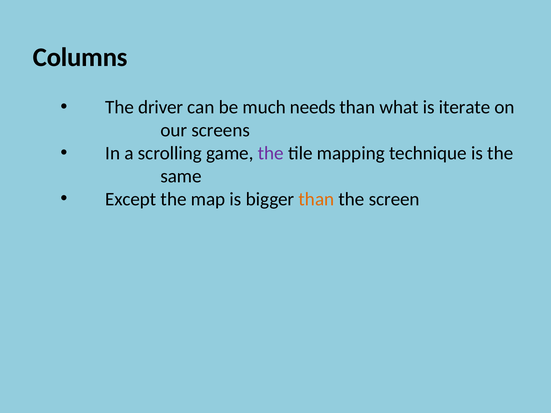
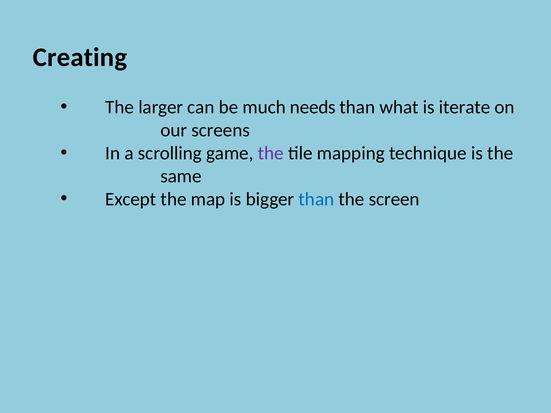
Columns: Columns -> Creating (80, 57)
driver: driver -> larger (161, 107)
than colour: orange -> blue (316, 199)
